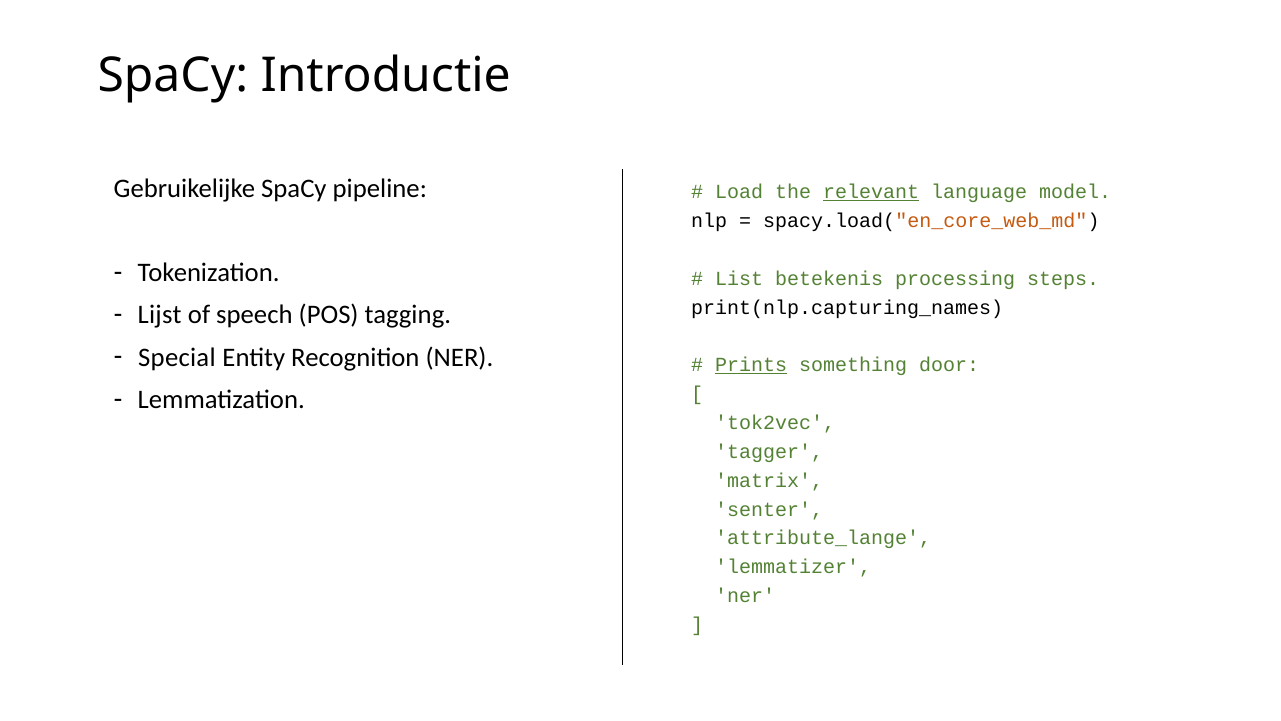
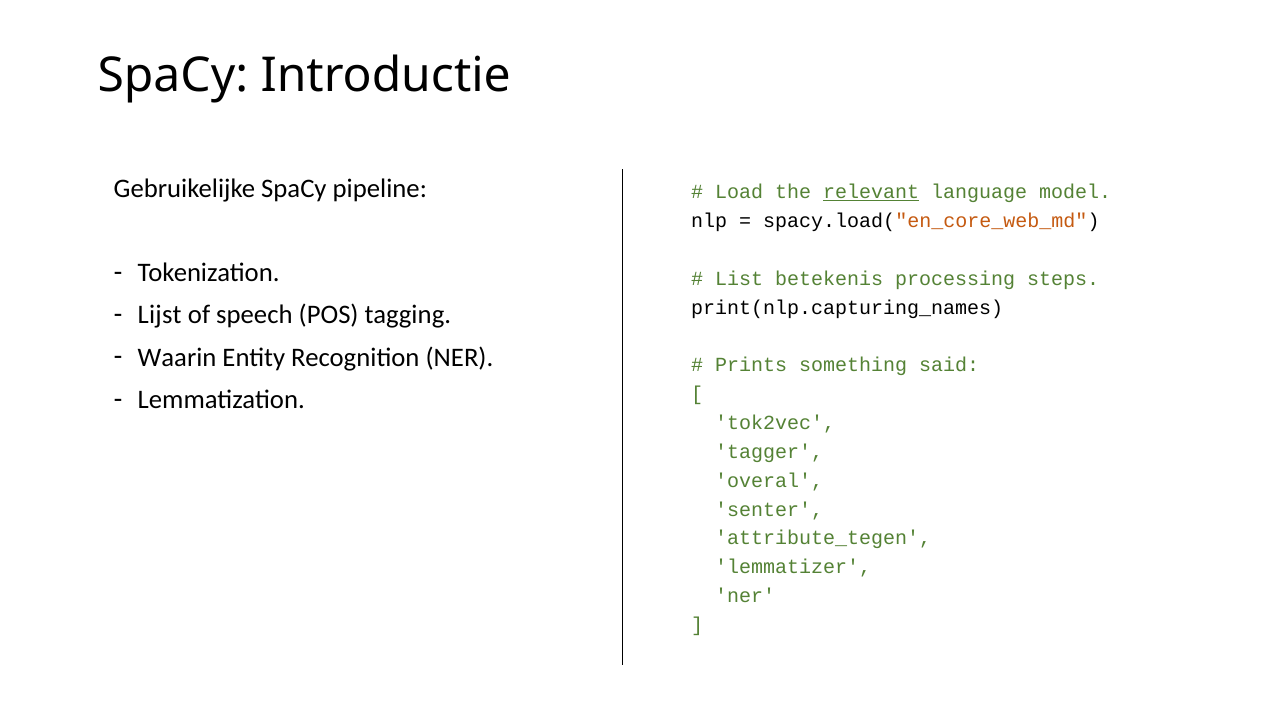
Special: Special -> Waarin (177, 357)
Prints underline: present -> none (751, 365)
door: door -> said (949, 365)
matrix: matrix -> overal (769, 480)
attribute_lange: attribute_lange -> attribute_tegen (823, 538)
